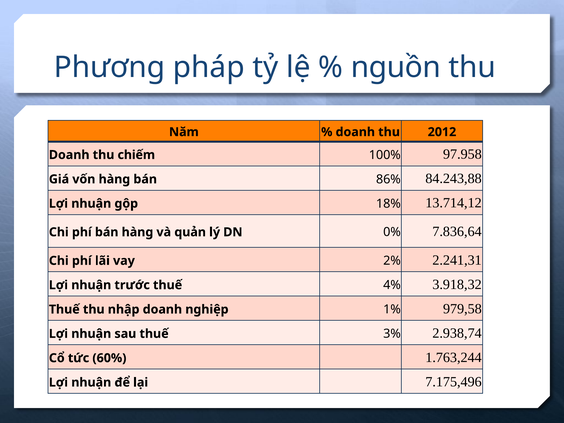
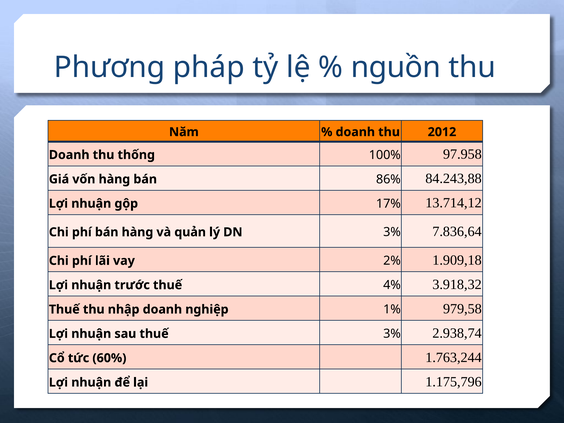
chiếm: chiếm -> thống (136, 155)
18%: 18% -> 17% (388, 204)
DN 0%: 0% -> 3% (392, 232)
2.241,31: 2.241,31 -> 1.909,18 (457, 260)
7.175,496: 7.175,496 -> 1.175,796 (454, 382)
